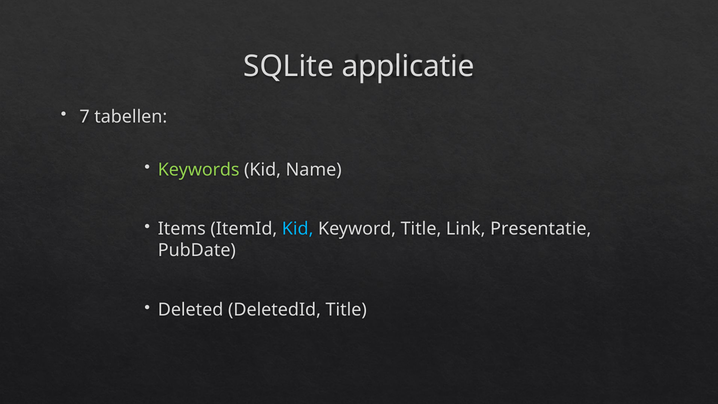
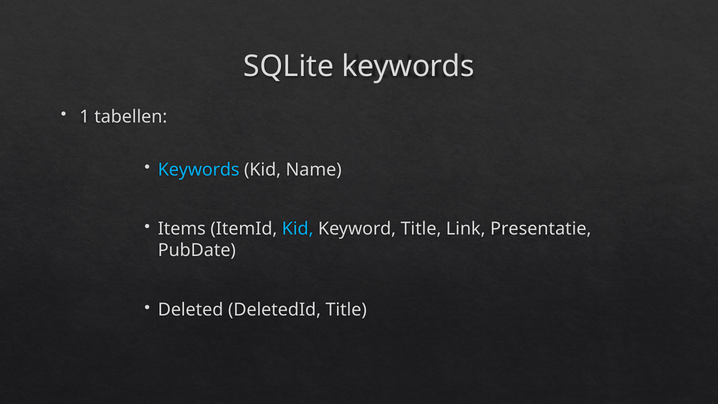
SQLite applicatie: applicatie -> keywords (408, 67)
7: 7 -> 1 (85, 117)
Keywords colour: light green -> light blue (199, 170)
